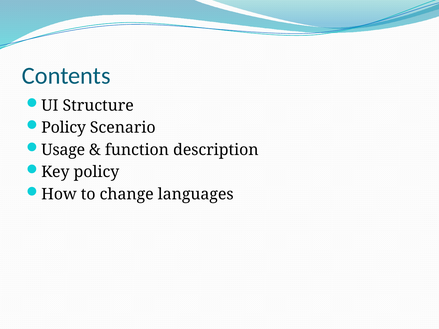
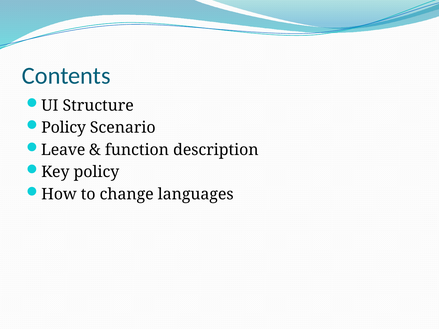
Usage: Usage -> Leave (63, 150)
